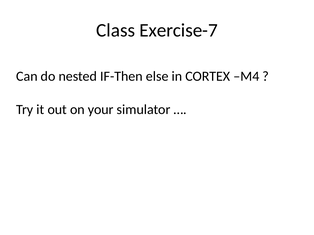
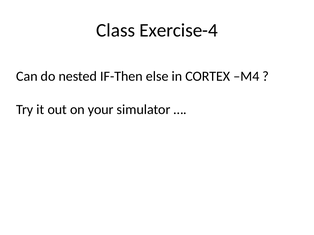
Exercise-7: Exercise-7 -> Exercise-4 (179, 30)
